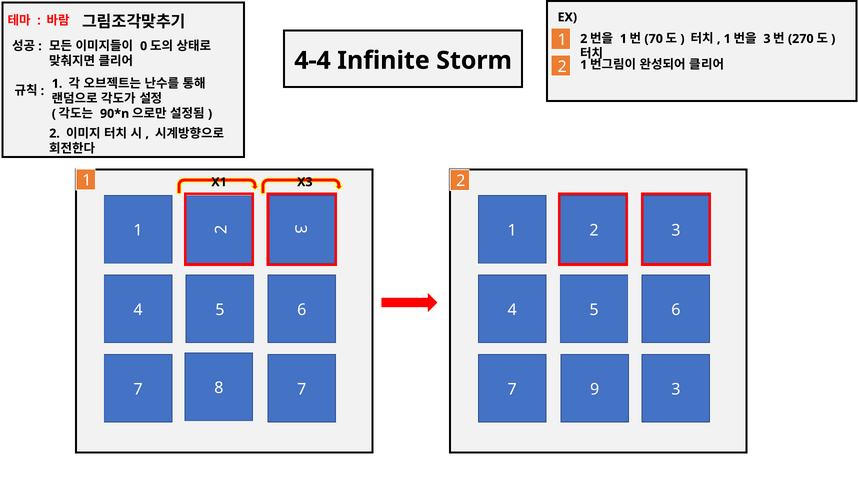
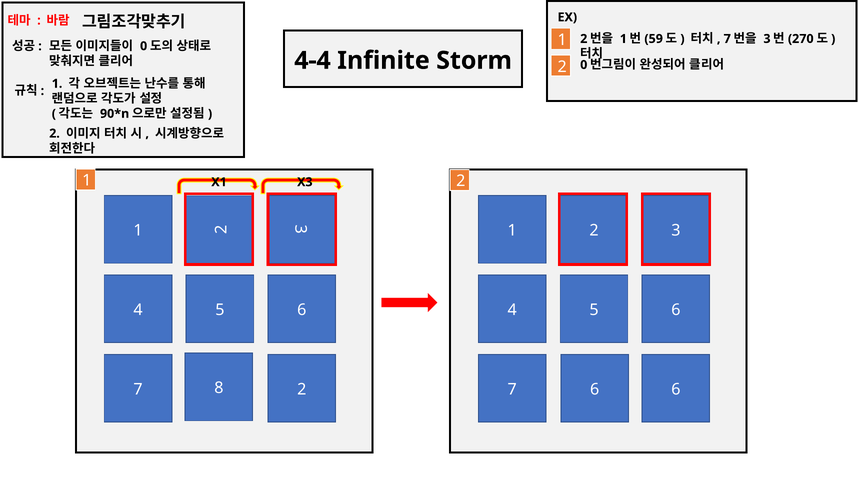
70: 70 -> 59 (654, 39)
1: 1 -> 7 (727, 39)
1: 1 -> 0 (584, 65)
8 3: 3 -> 6 (676, 389)
7 7: 7 -> 2 (302, 389)
7 9: 9 -> 6 (595, 389)
